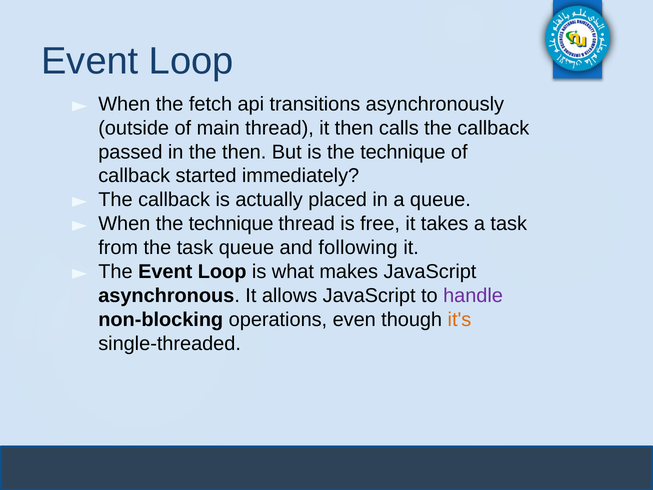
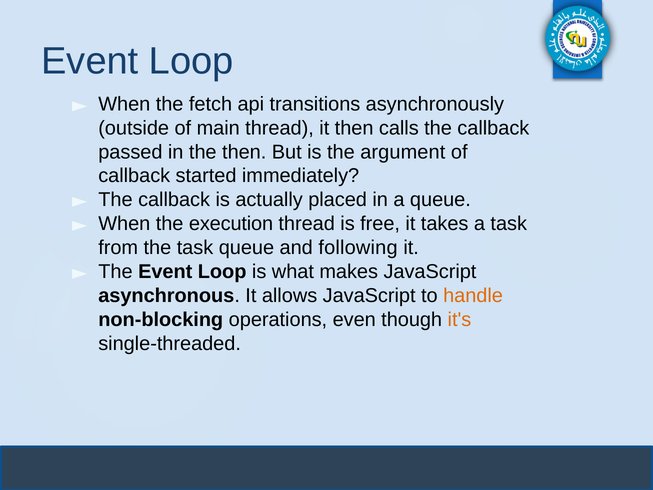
is the technique: technique -> argument (403, 152)
When the technique: technique -> execution (231, 224)
handle colour: purple -> orange (473, 295)
